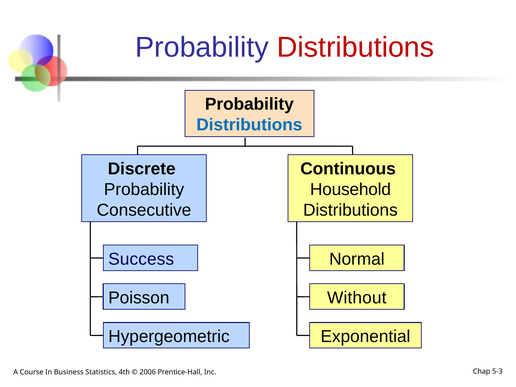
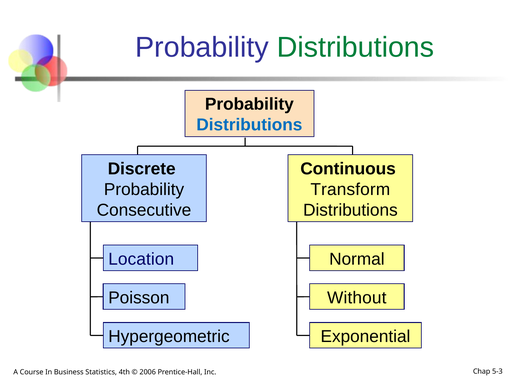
Distributions colour: red -> green (355, 48)
Household: Household -> Transform (350, 189)
Success: Success -> Location (141, 259)
